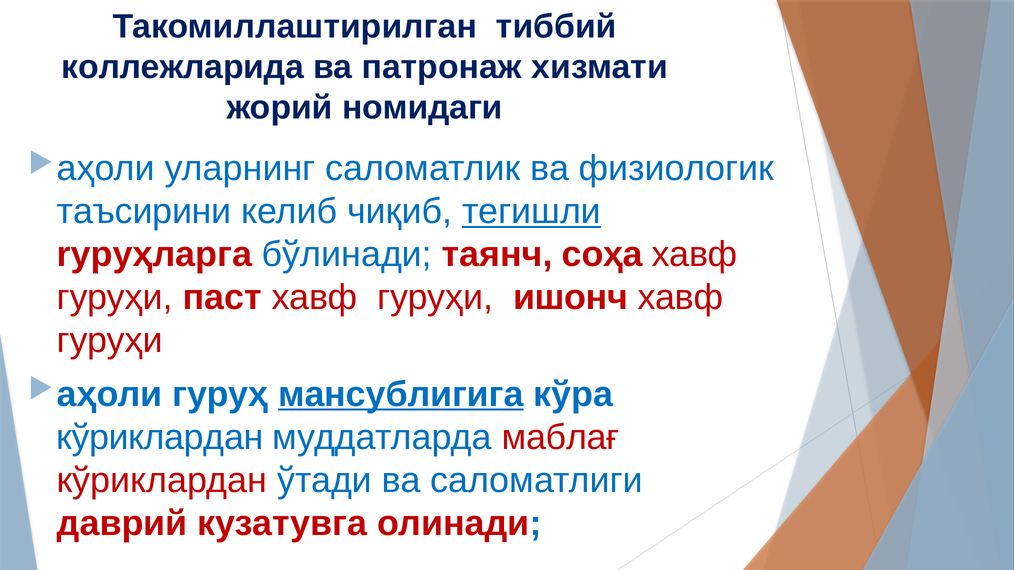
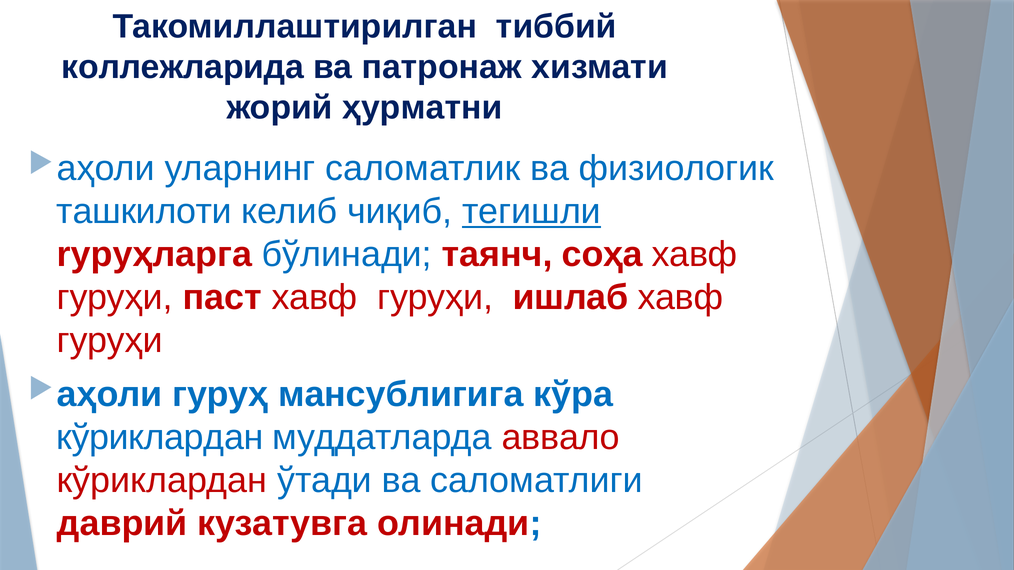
номидаги: номидаги -> ҳурматни (422, 108)
таъсирини: таъсирини -> ташкилоти (144, 212)
ишонч: ишонч -> ишлаб (571, 298)
мансублигига underline: present -> none (401, 394)
маблағ: маблағ -> аввало (561, 438)
